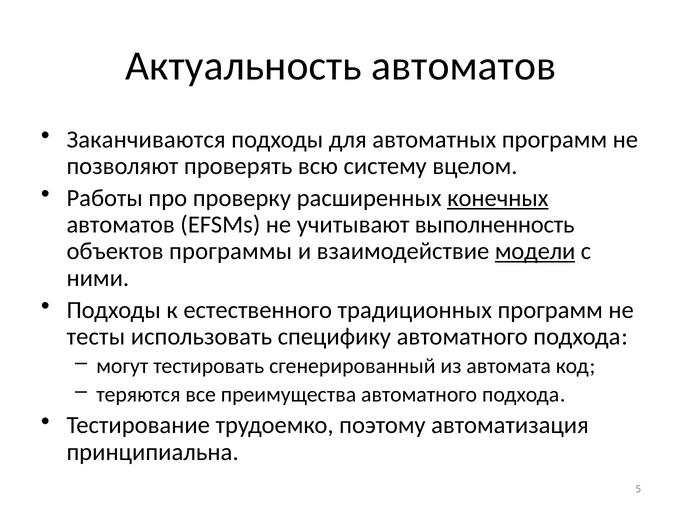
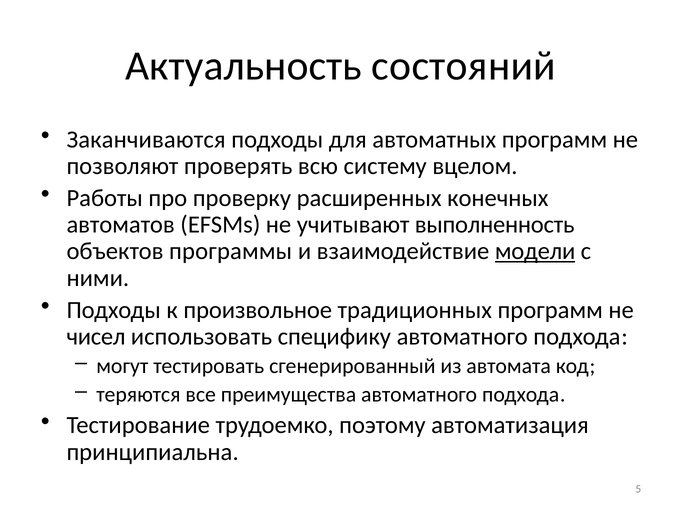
Актуальность автоматов: автоматов -> состояний (464, 66)
конечных underline: present -> none (498, 198)
естественного: естественного -> произвольное (258, 310)
тесты: тесты -> чисел (96, 336)
